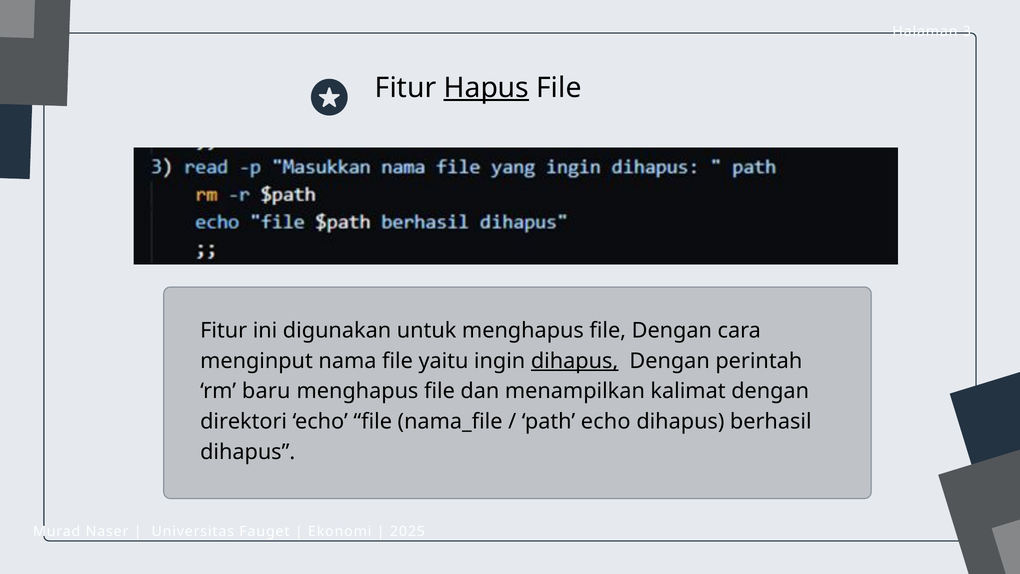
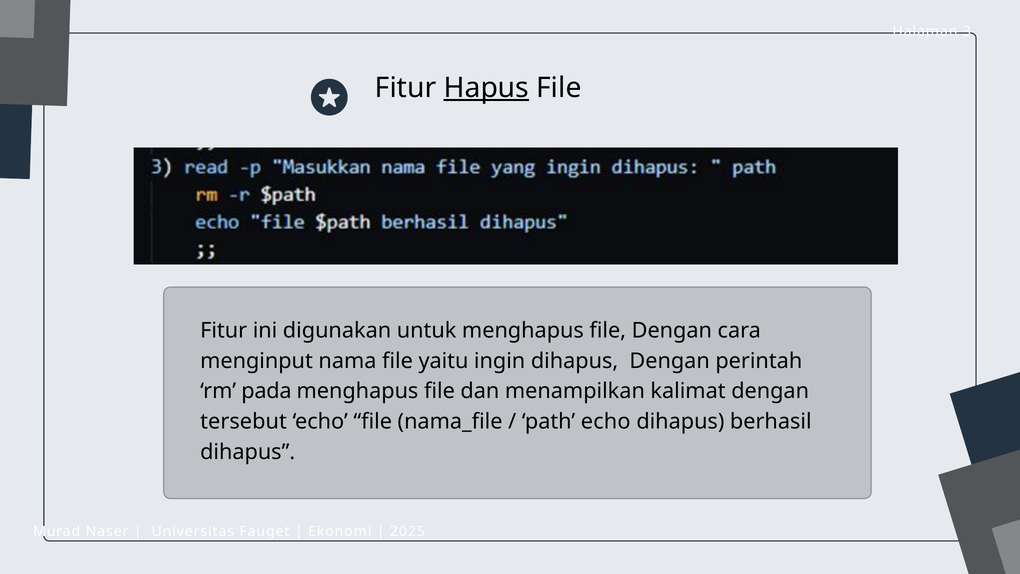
dihapus underline: present -> none (575, 361)
baru: baru -> pada (266, 391)
direktori: direktori -> tersebut (244, 421)
